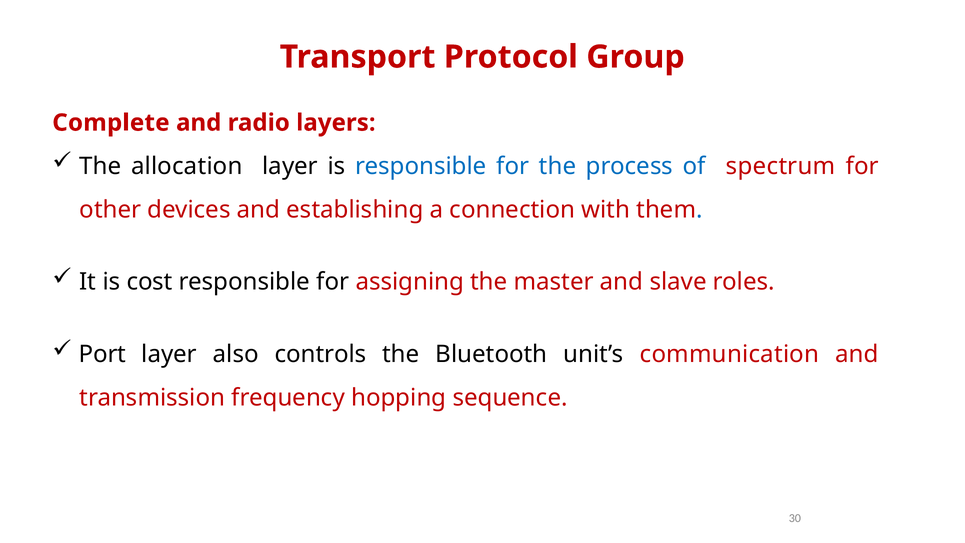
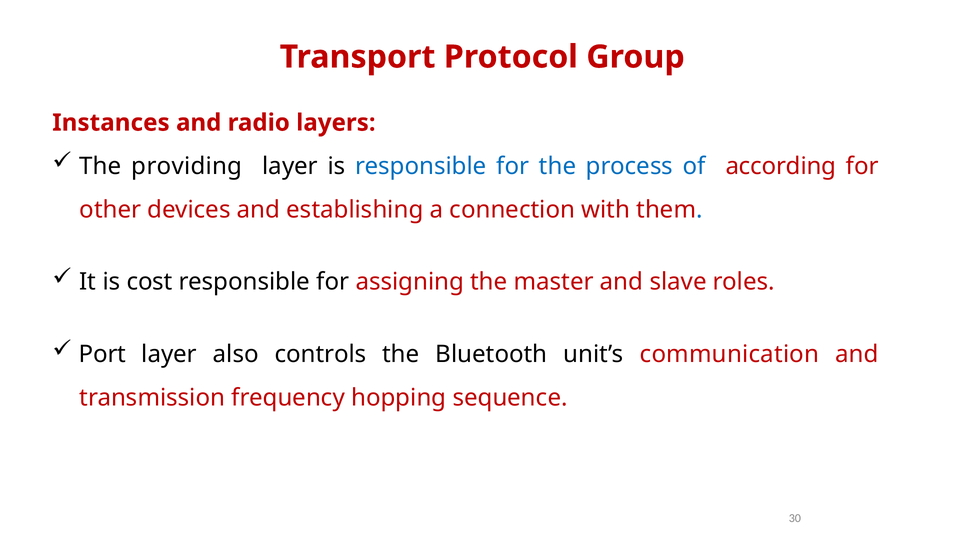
Complete: Complete -> Instances (111, 123)
allocation: allocation -> providing (187, 166)
spectrum: spectrum -> according (781, 166)
